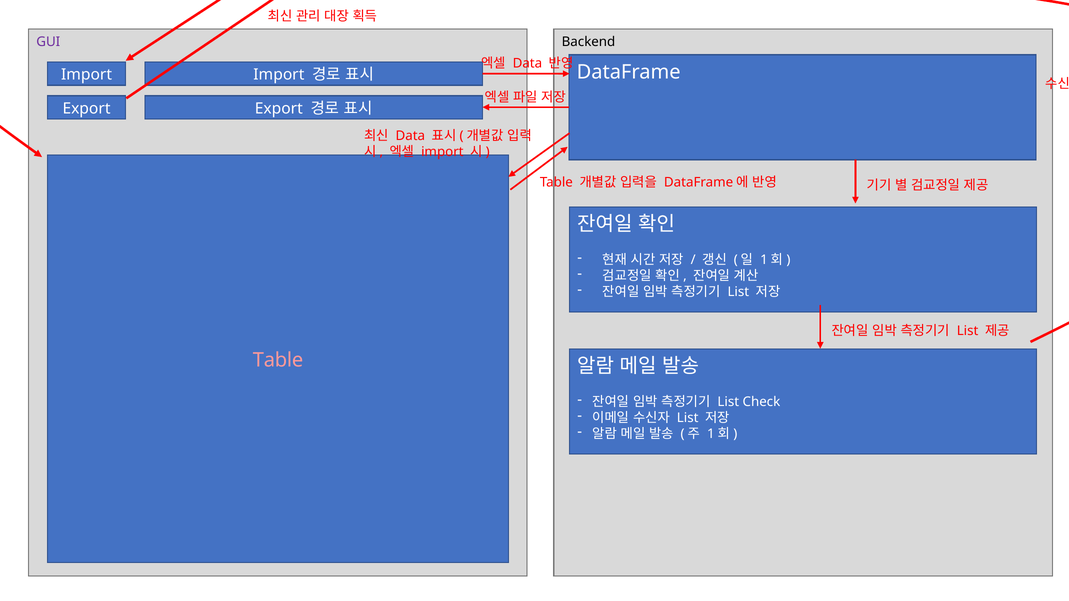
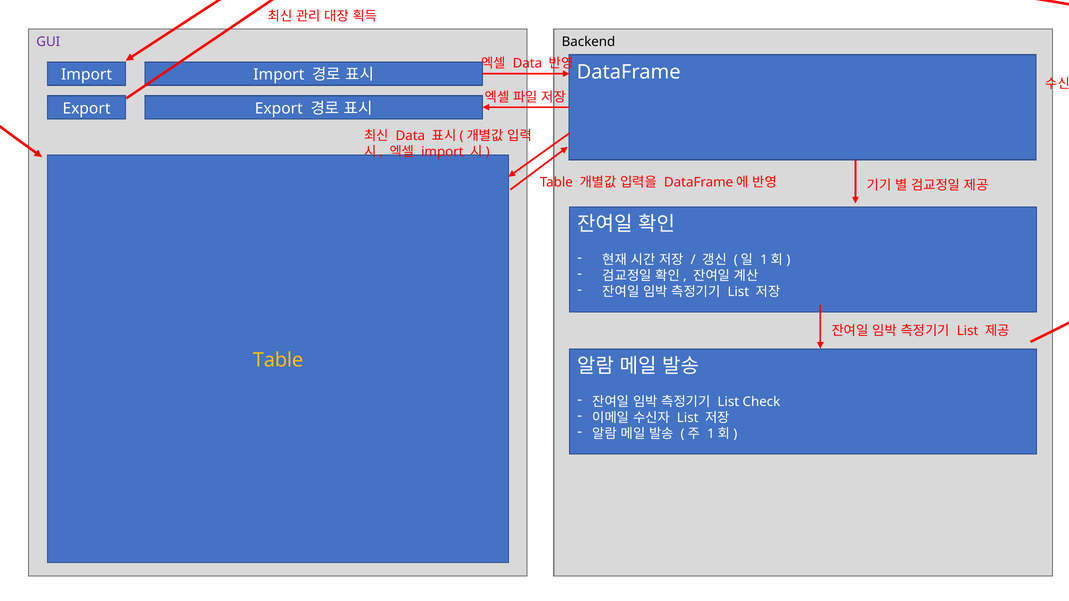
Table colour: pink -> yellow (278, 360)
